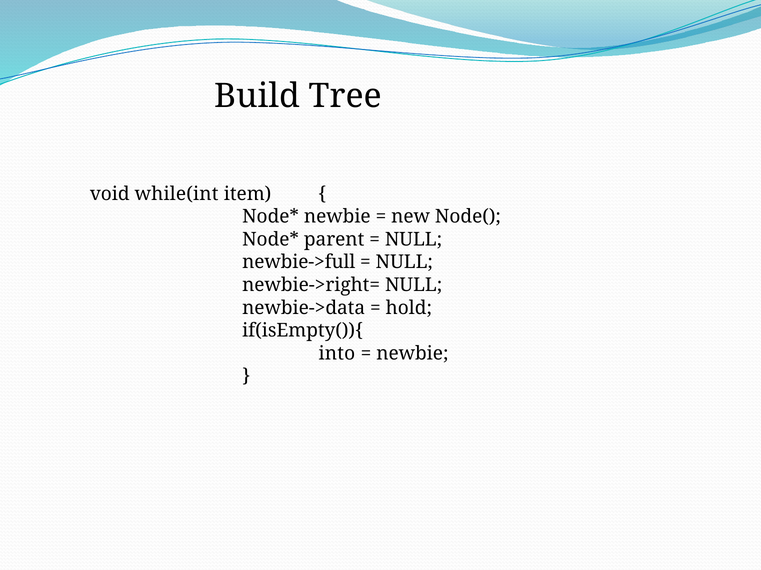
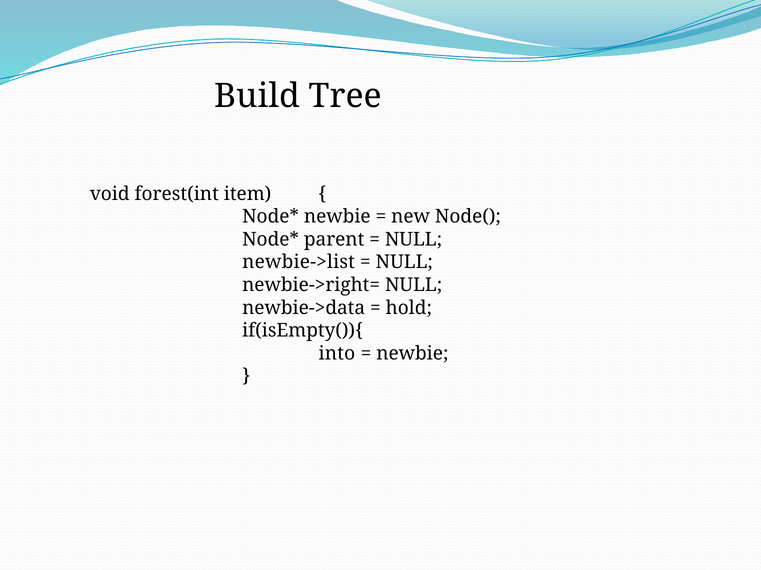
while(int: while(int -> forest(int (177, 194)
newbie->full: newbie->full -> newbie->list (299, 263)
